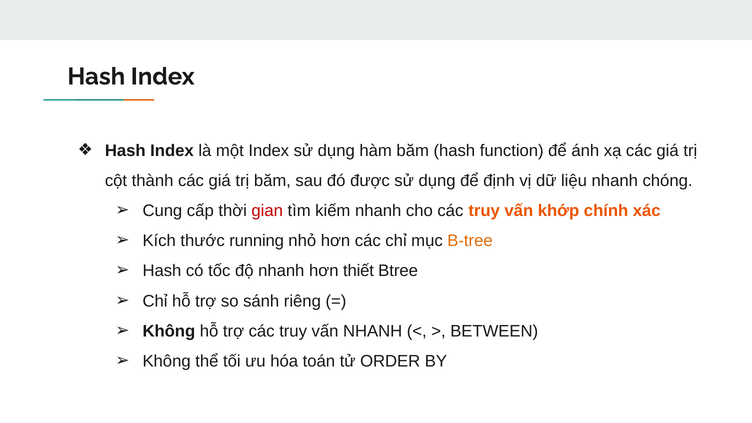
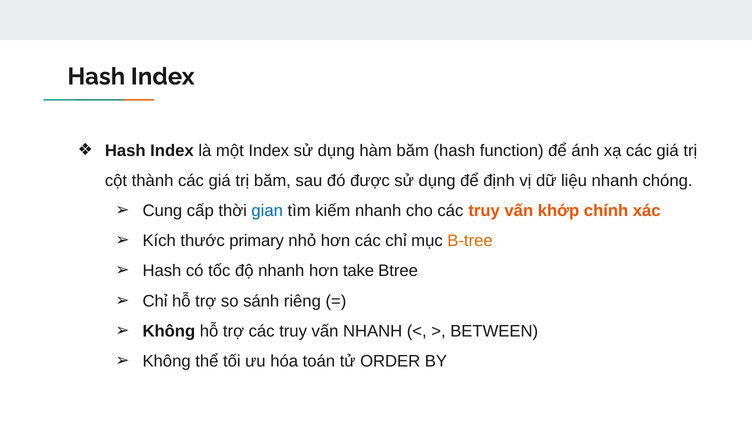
gian colour: red -> blue (267, 211)
running: running -> primary (257, 241)
thiết: thiết -> take (359, 271)
